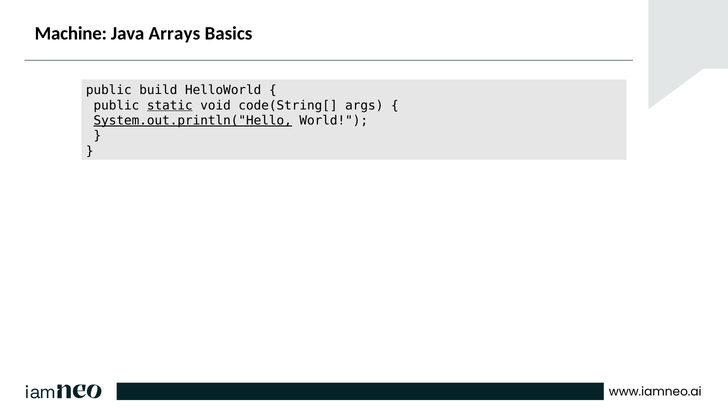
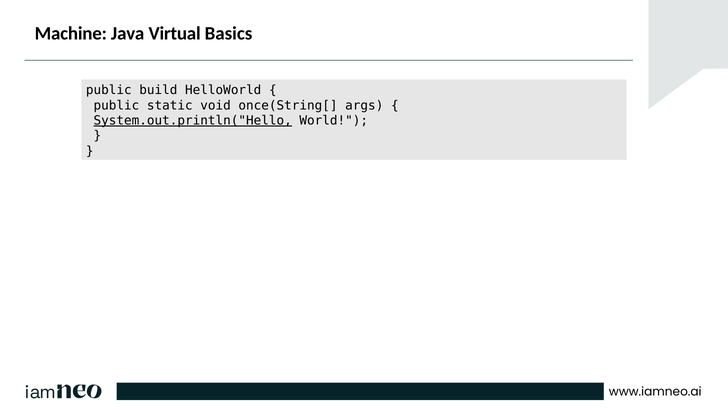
Arrays: Arrays -> Virtual (175, 33)
static underline: present -> none (170, 105)
code(String[: code(String[ -> once(String[ (288, 105)
